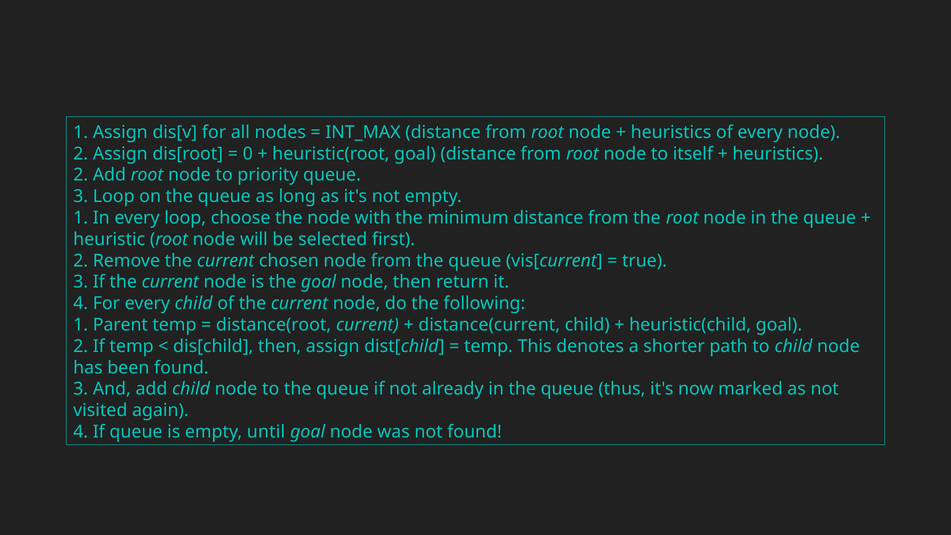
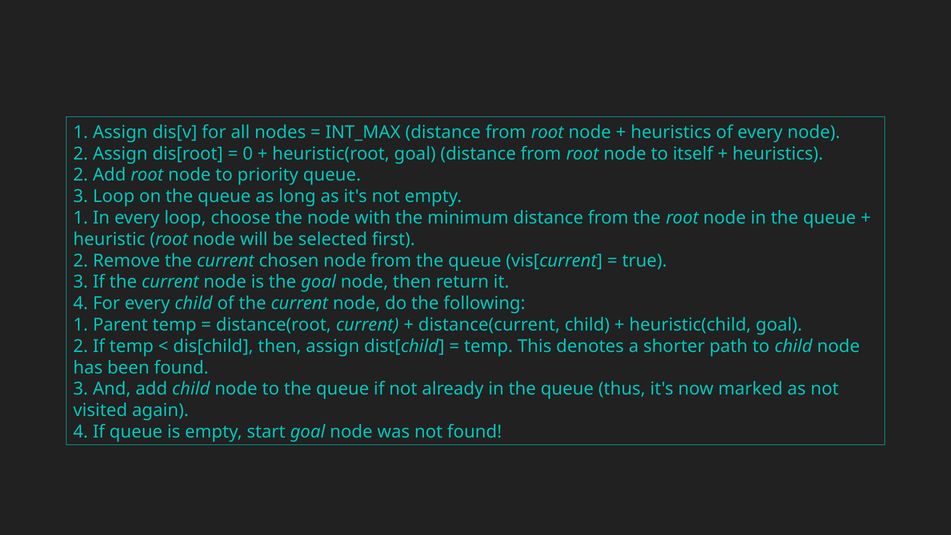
until: until -> start (266, 432)
